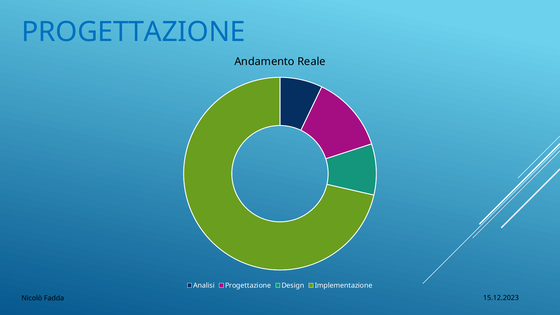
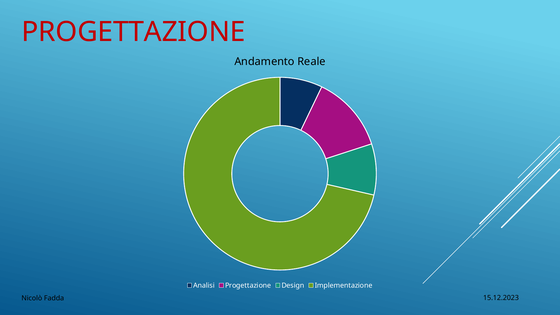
PROGETTAZIONE colour: blue -> red (133, 32)
